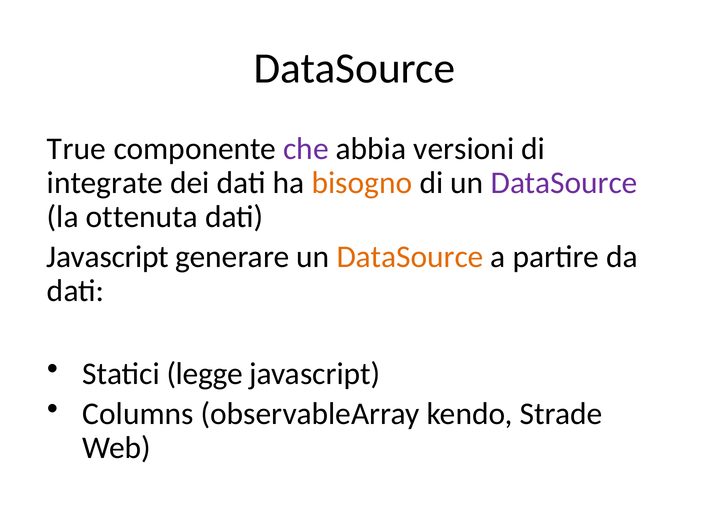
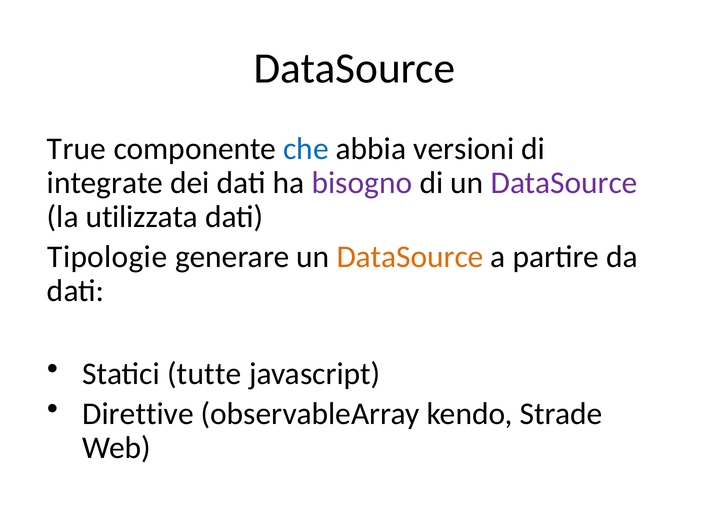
che colour: purple -> blue (306, 149)
bisogno colour: orange -> purple (362, 183)
ottenuta: ottenuta -> utilizzata (142, 217)
Javascript: Javascript -> Tipologie (107, 257)
legge: legge -> tutte (204, 374)
Columns: Columns -> Direttive (138, 414)
